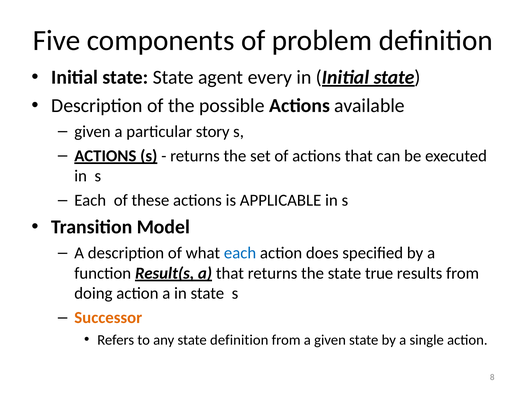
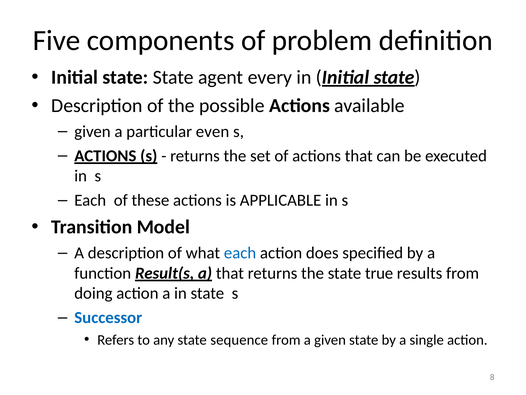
story: story -> even (213, 131)
Successor colour: orange -> blue (108, 317)
state definition: definition -> sequence (239, 339)
